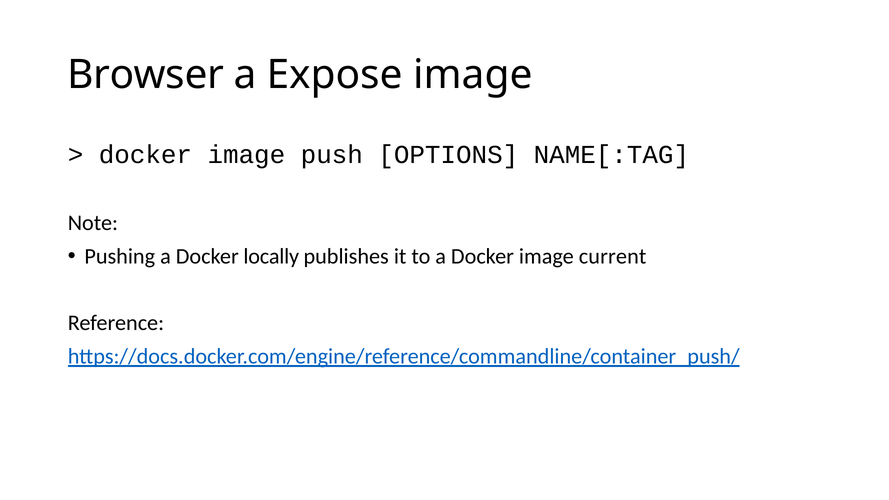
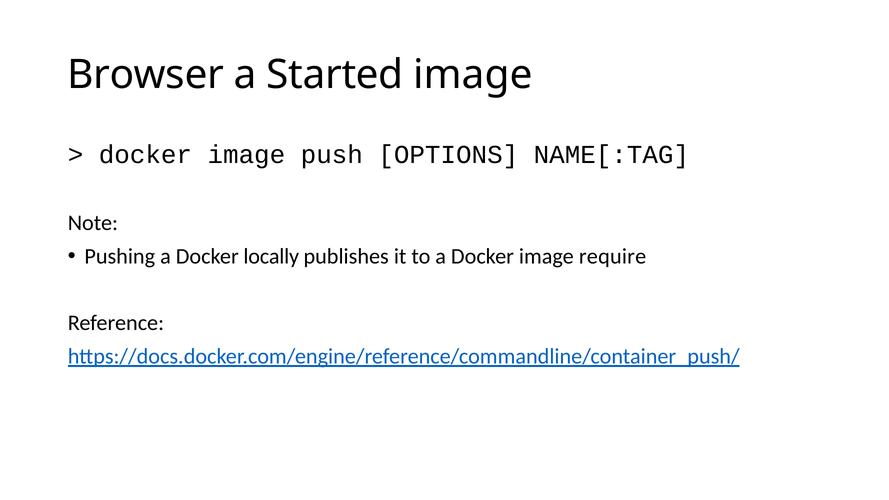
Expose: Expose -> Started (335, 75)
current: current -> require (613, 256)
